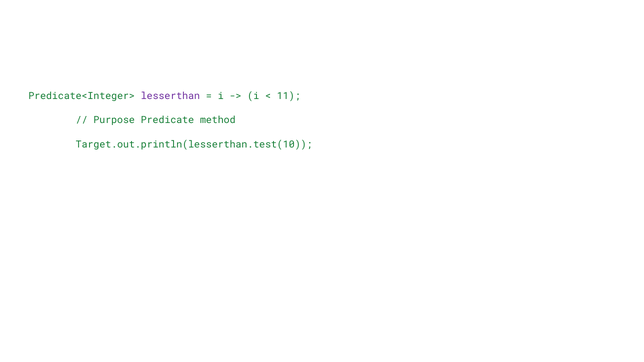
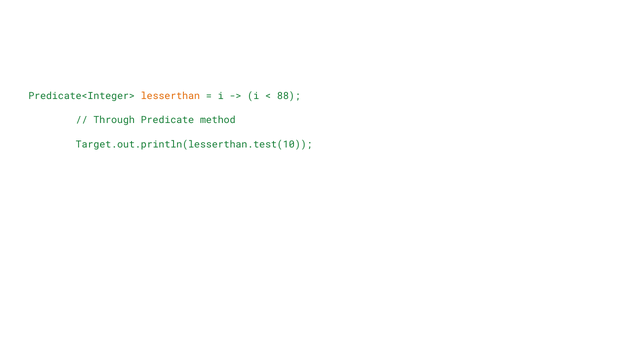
lesserthan colour: purple -> orange (170, 96)
11: 11 -> 88 (289, 96)
Purpose: Purpose -> Through (114, 120)
